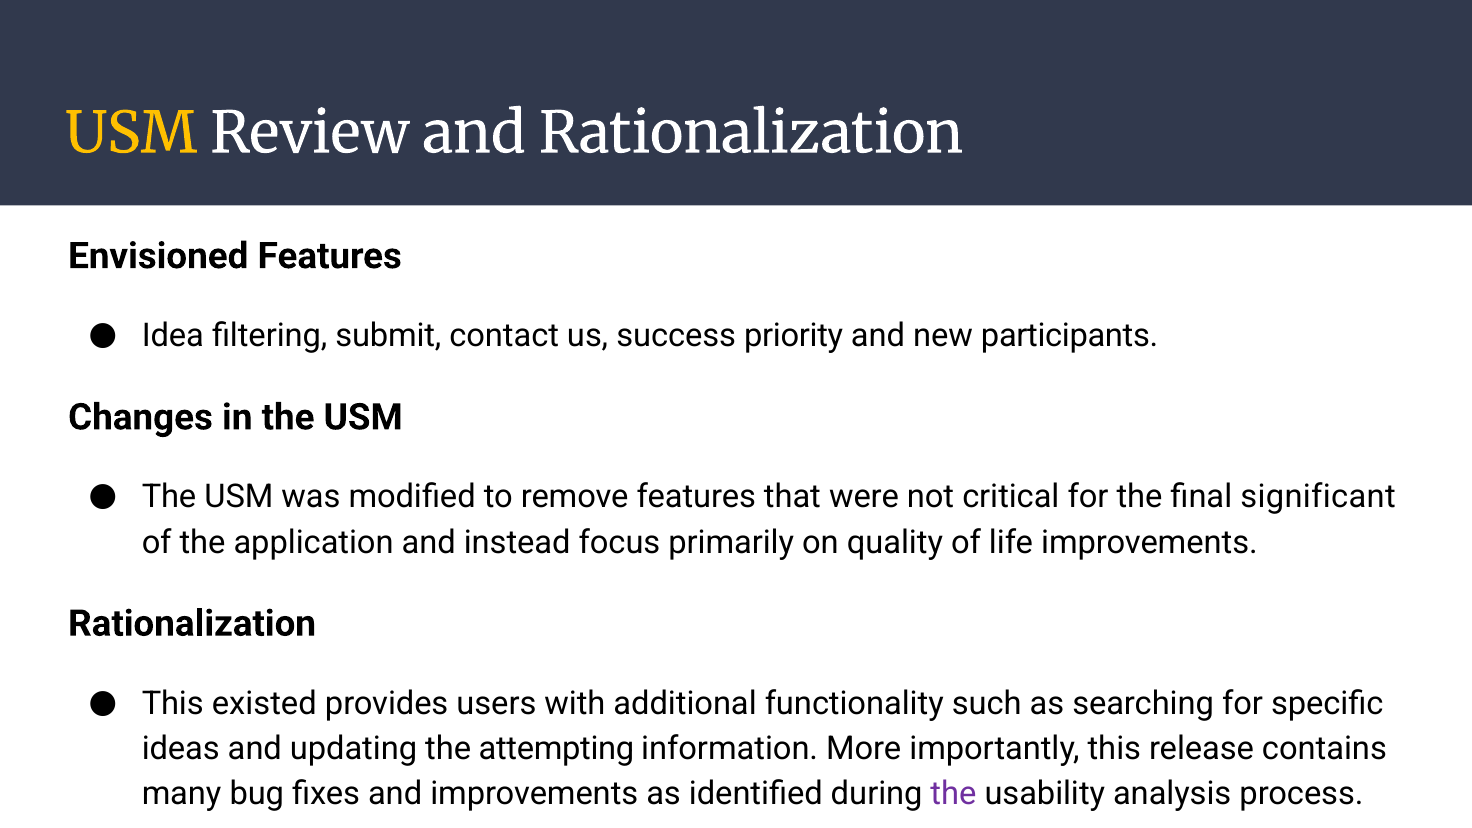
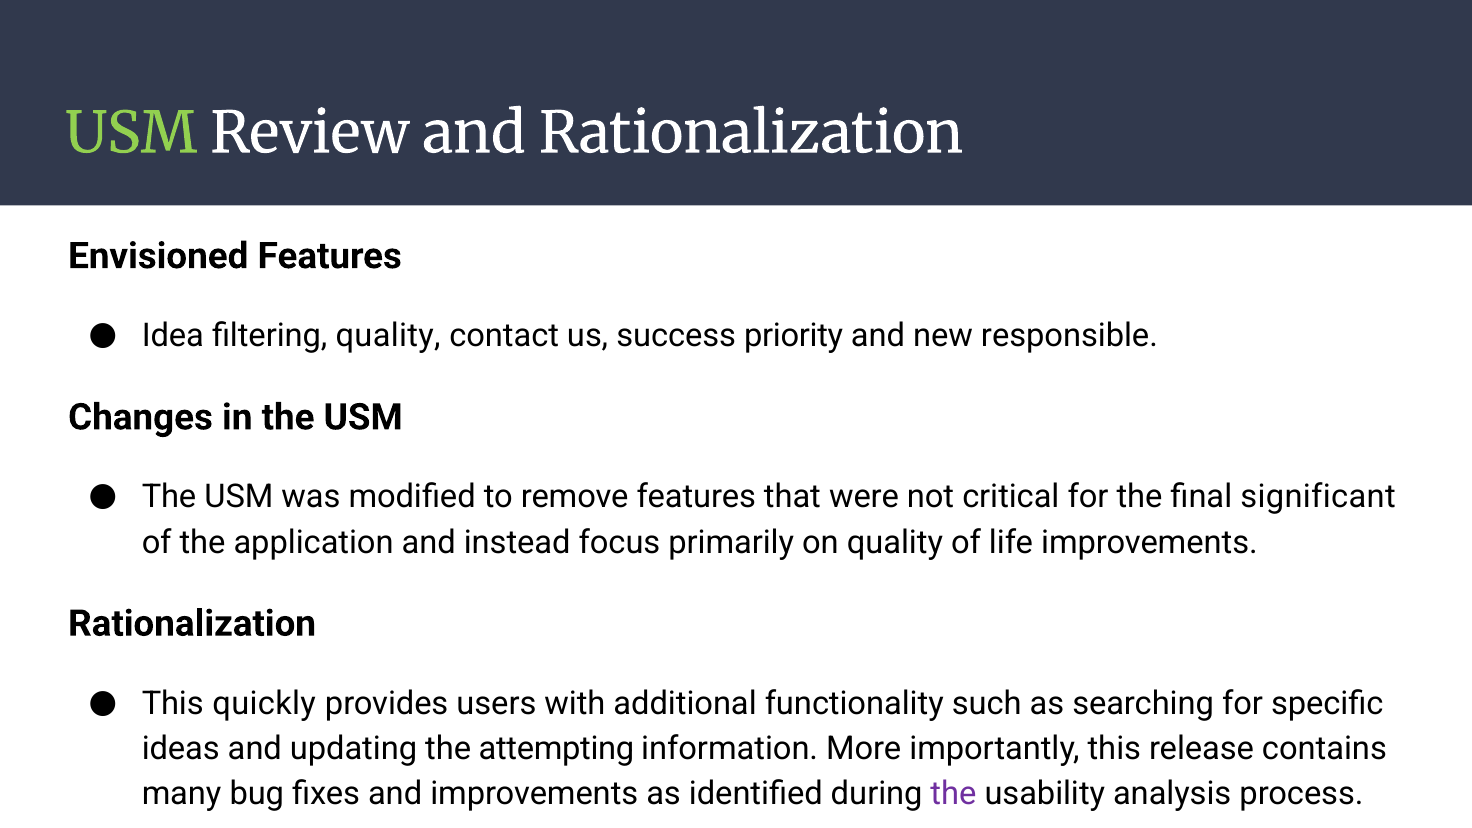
USM colour: yellow -> light green (131, 134)
filtering submit: submit -> quality (388, 336)
participants: participants -> responsible (1069, 336)
existed: existed -> quickly (264, 704)
